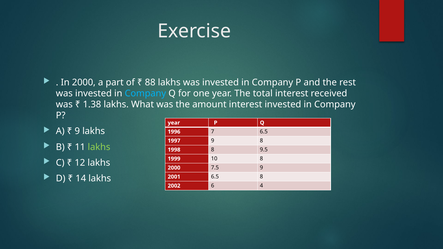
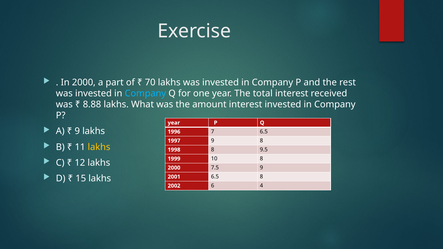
88: 88 -> 70 (150, 82)
1.38: 1.38 -> 8.88 (92, 105)
lakhs colour: light green -> yellow (99, 147)
14: 14 -> 15 (81, 178)
